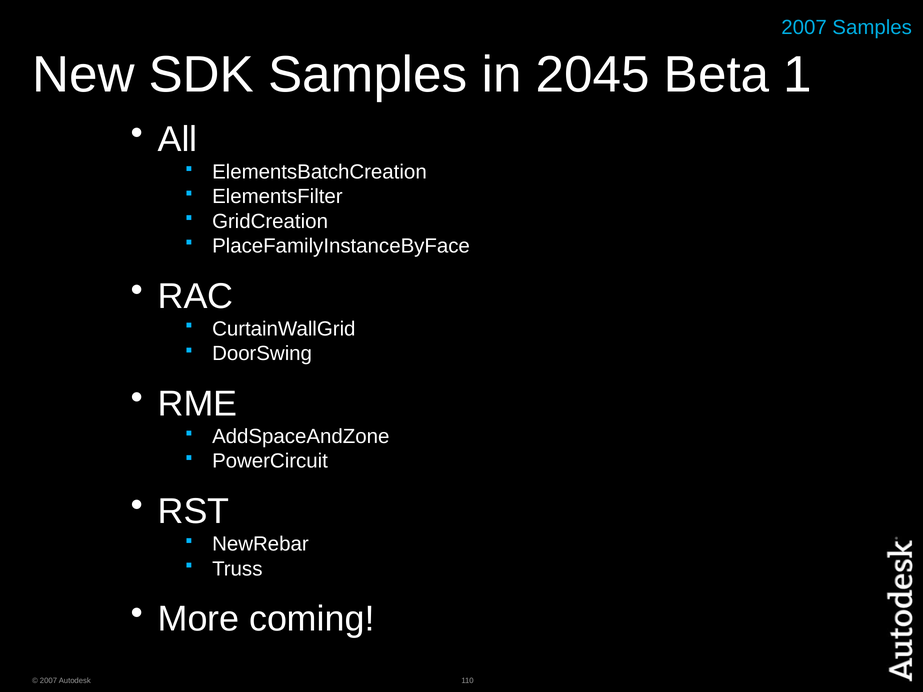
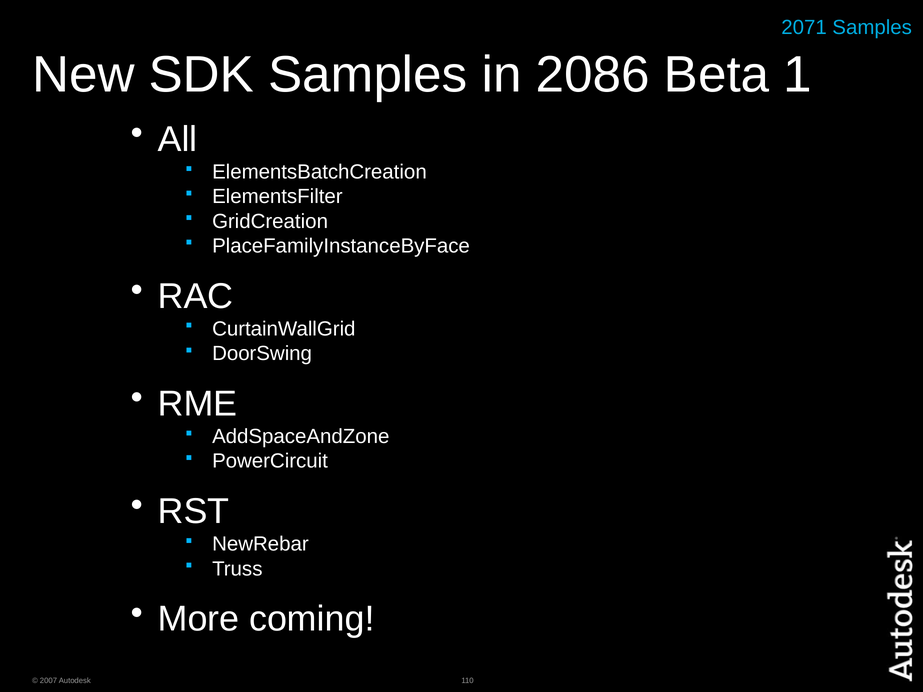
2007: 2007 -> 2071 (804, 28)
2045: 2045 -> 2086 (593, 75)
